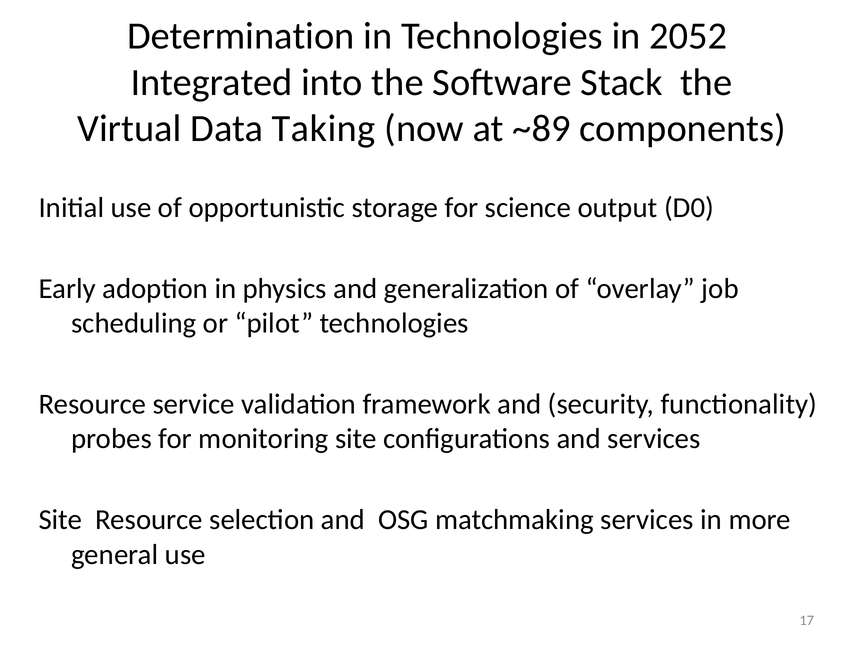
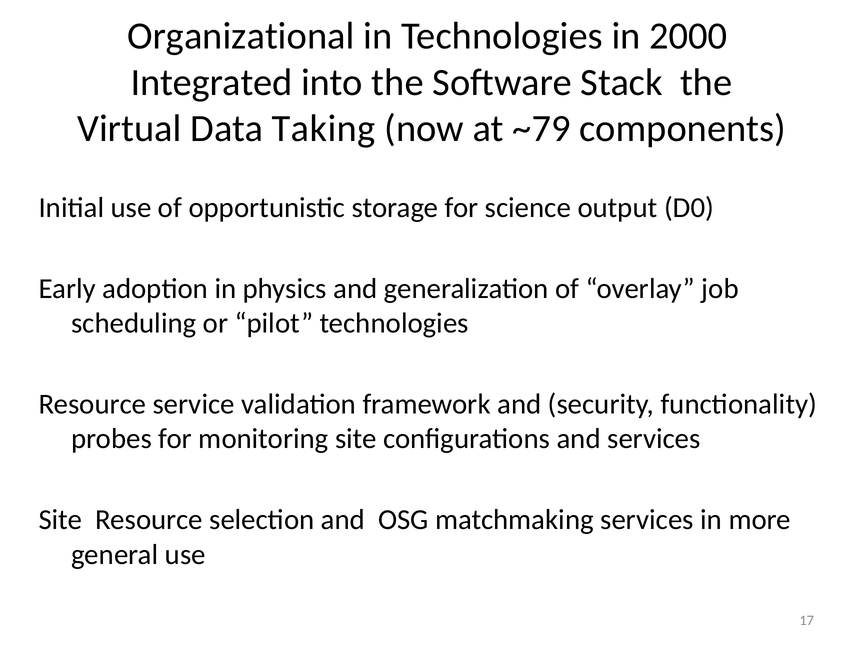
Determination: Determination -> Organizational (241, 36)
2052: 2052 -> 2000 (688, 36)
~89: ~89 -> ~79 (542, 129)
